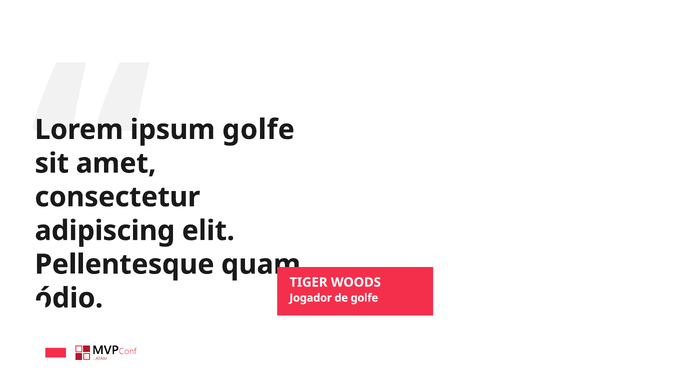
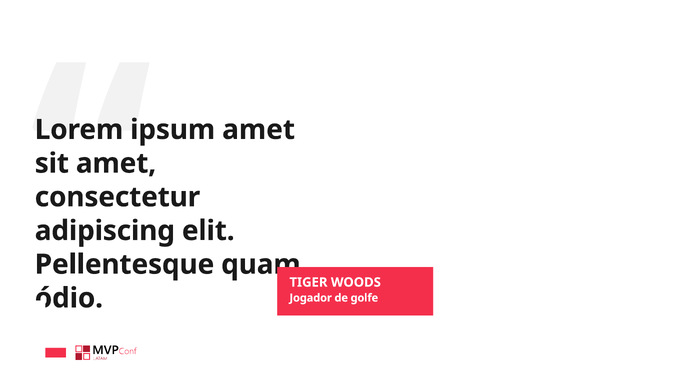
ipsum golfe: golfe -> amet (259, 130)
